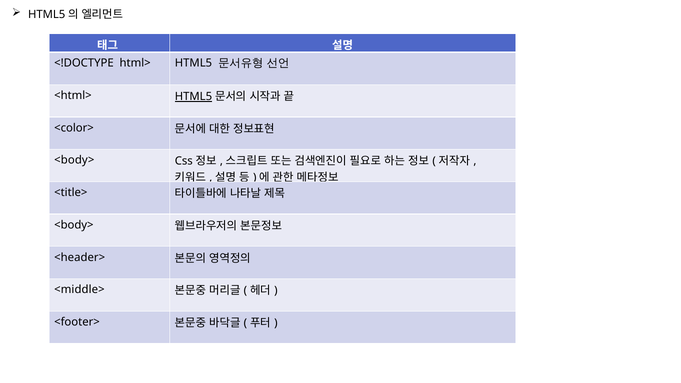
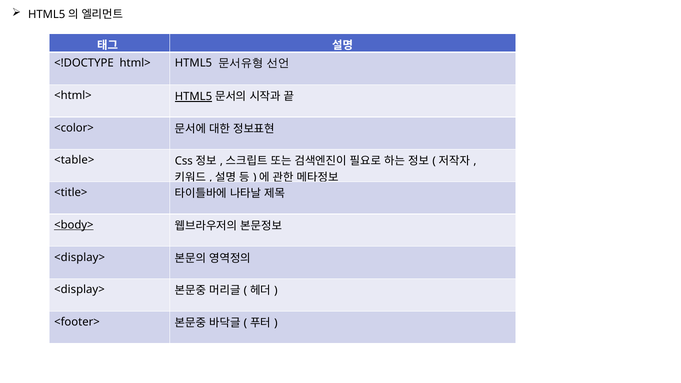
<body>: <body> -> <table> (74, 160)
<body> underline: none -> present (74, 225)
<header>: <header> -> <display> (80, 257)
<middle>: <middle> -> <display> (79, 290)
